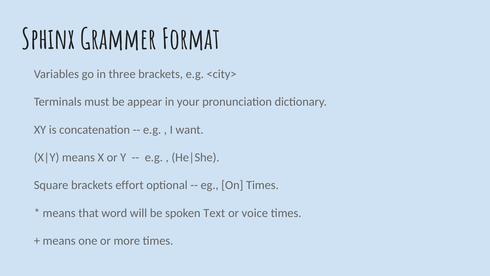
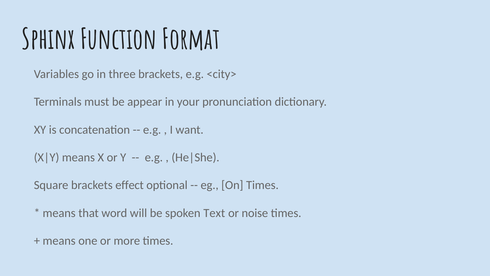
Grammer: Grammer -> Function (118, 40)
effort: effort -> effect (130, 185)
voice: voice -> noise (255, 213)
